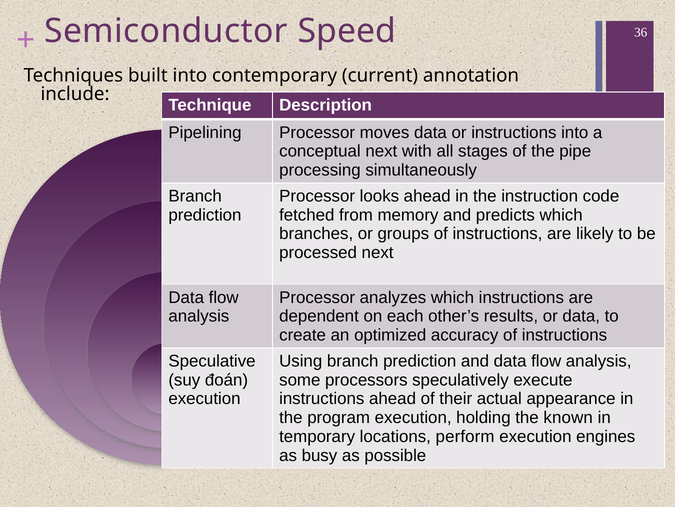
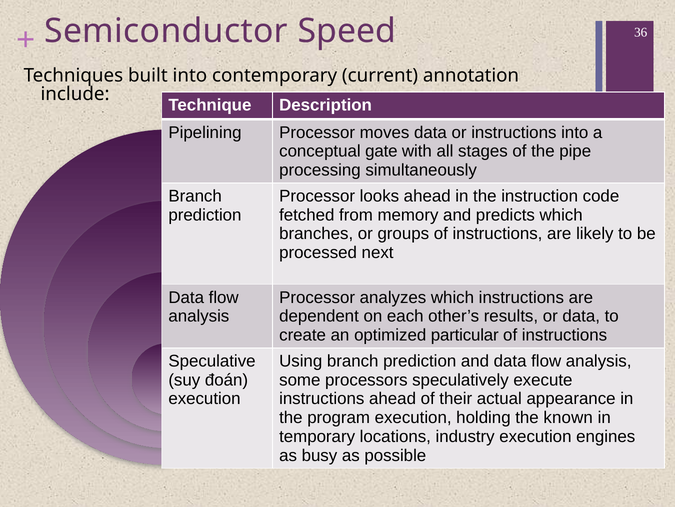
conceptual next: next -> gate (381, 151)
accuracy: accuracy -> particular (465, 335)
perform: perform -> industry (465, 436)
